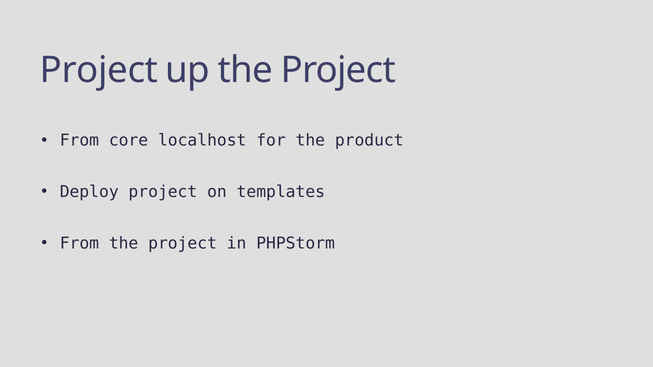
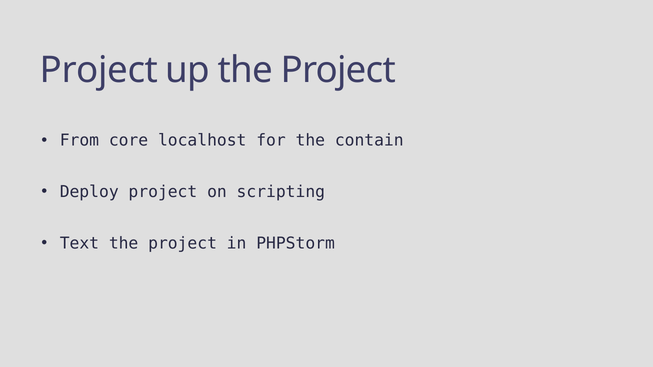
product: product -> contain (369, 141)
templates: templates -> scripting (281, 192)
From: From -> Text (79, 244)
